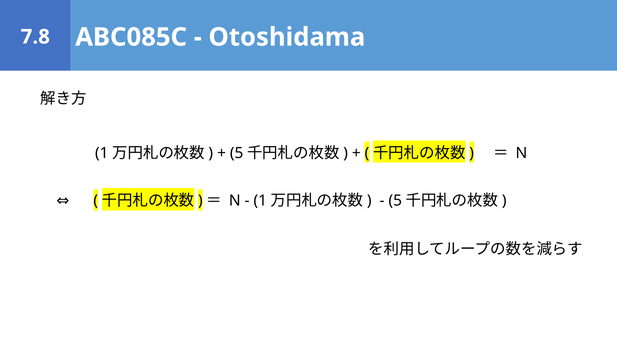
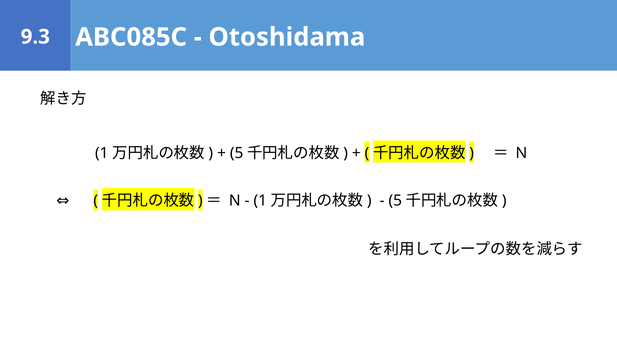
7.8: 7.8 -> 9.3 (35, 37)
